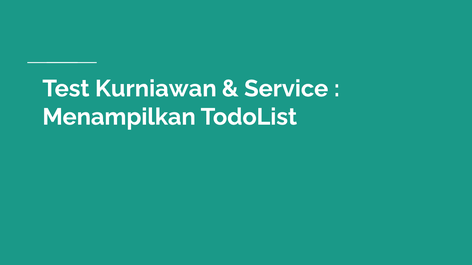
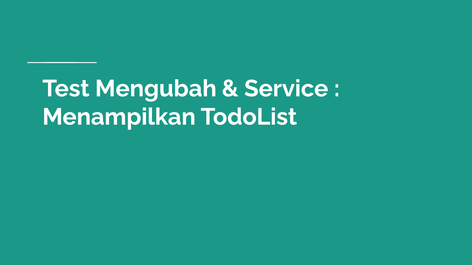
Kurniawan: Kurniawan -> Mengubah (156, 89)
